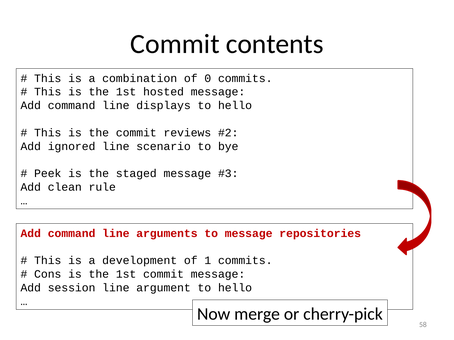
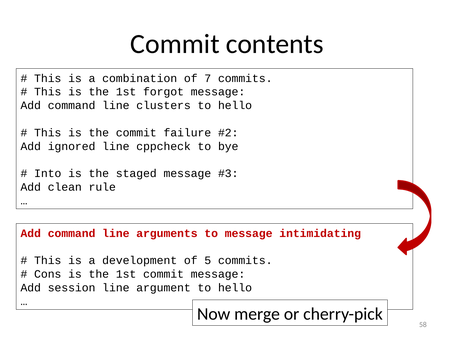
0: 0 -> 7 (208, 78)
hosted: hosted -> forgot (164, 92)
displays: displays -> clusters (164, 106)
reviews: reviews -> failure (187, 133)
scenario: scenario -> cppcheck (164, 146)
Peek: Peek -> Into (48, 174)
repositories: repositories -> intimidating (320, 234)
1: 1 -> 5 (208, 261)
